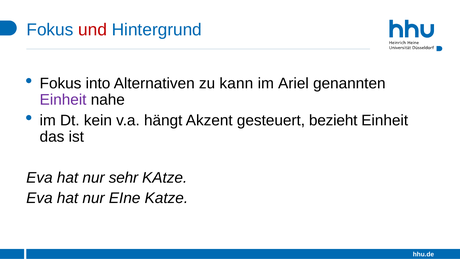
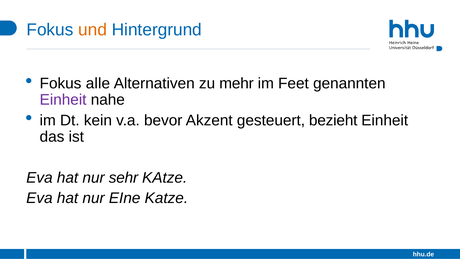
und colour: red -> orange (93, 30)
into: into -> alle (98, 83)
kann: kann -> mehr (237, 83)
Ariel: Ariel -> Feet (293, 83)
hängt: hängt -> bevor (163, 120)
